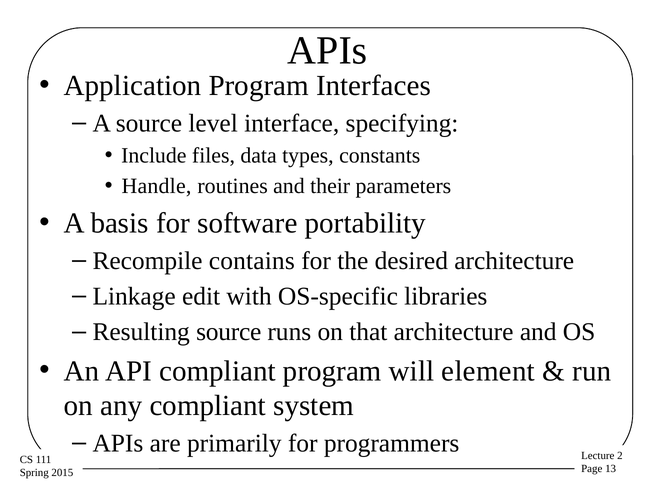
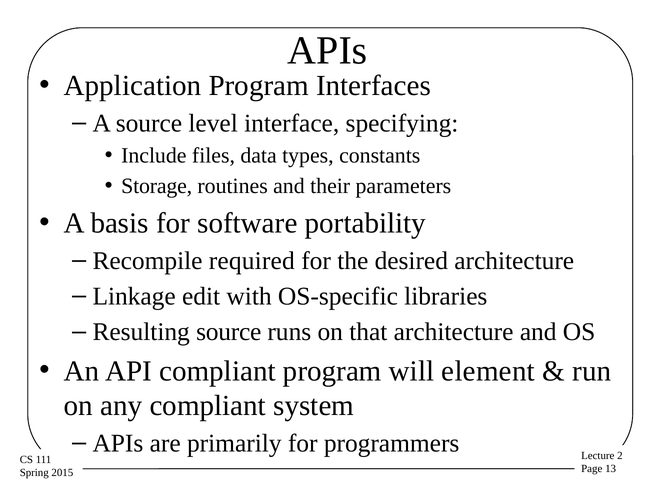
Handle: Handle -> Storage (157, 186)
contains: contains -> required (252, 261)
